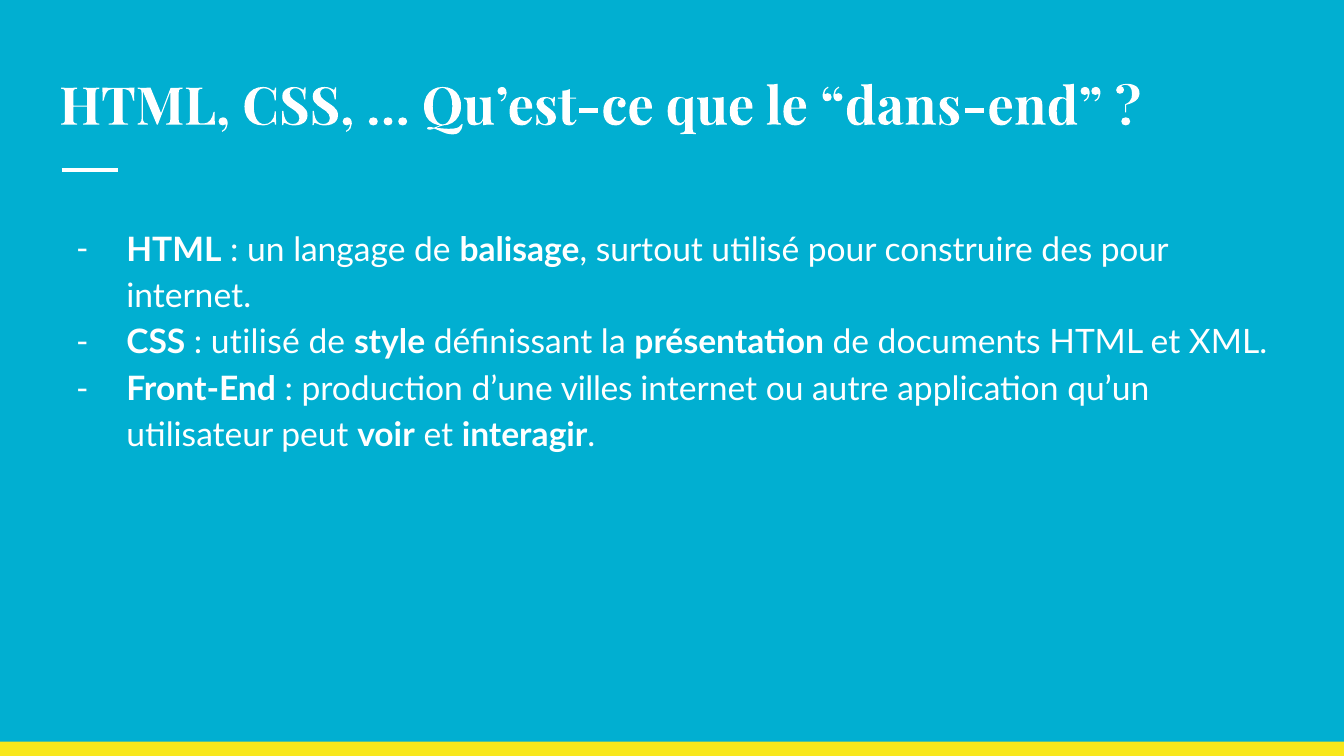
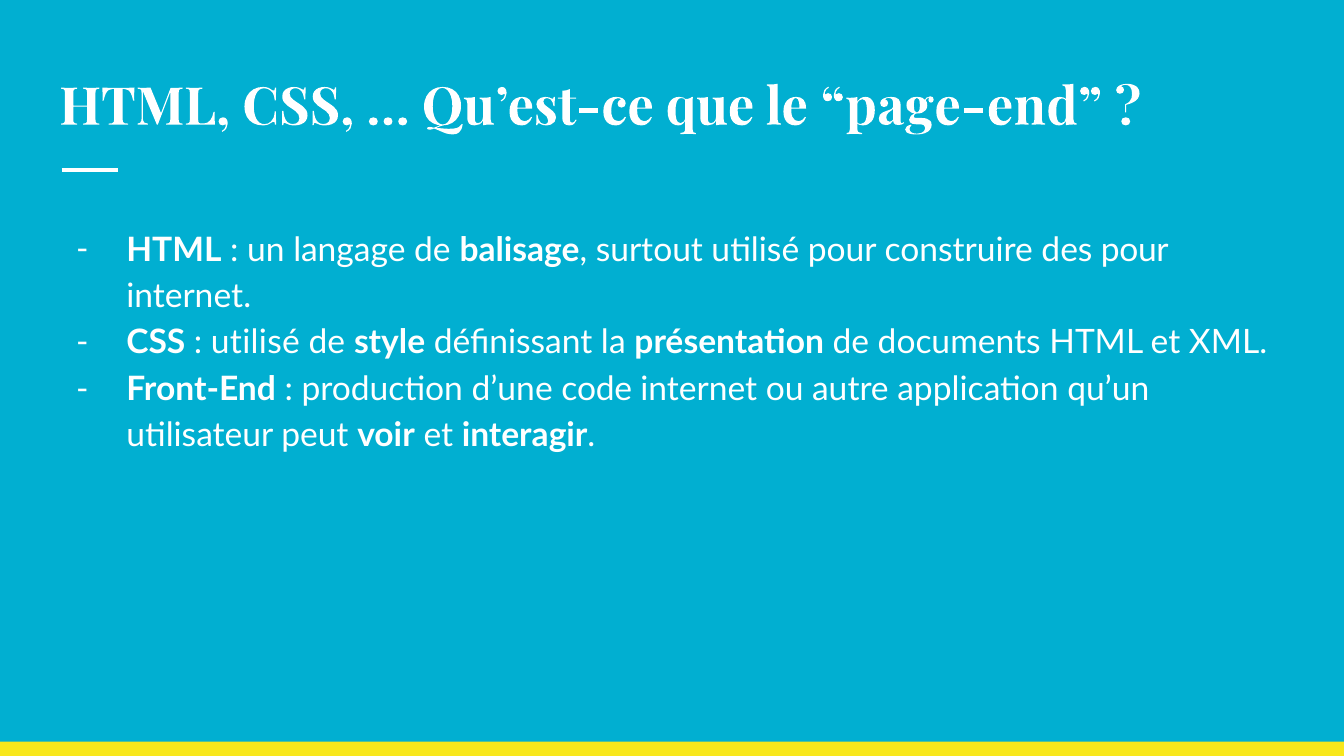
dans-end: dans-end -> page-end (961, 107)
villes: villes -> code (597, 389)
